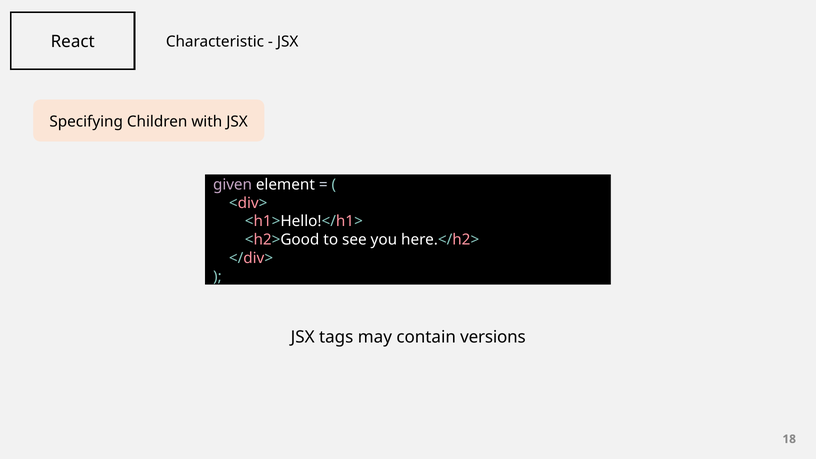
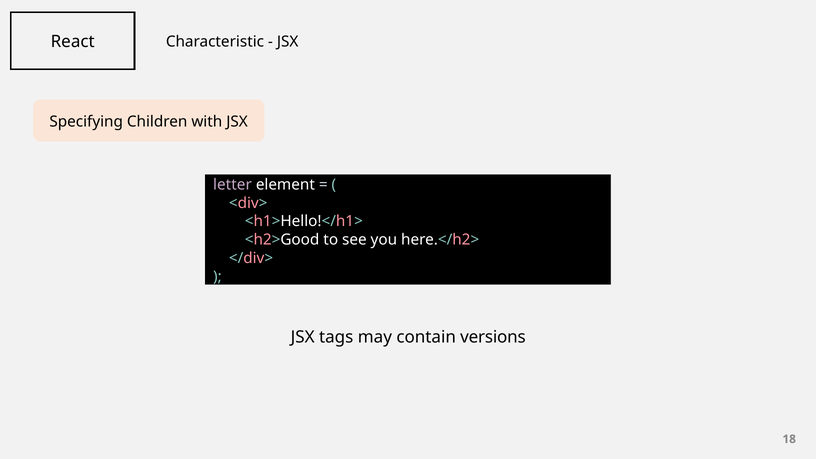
given: given -> letter (232, 185)
